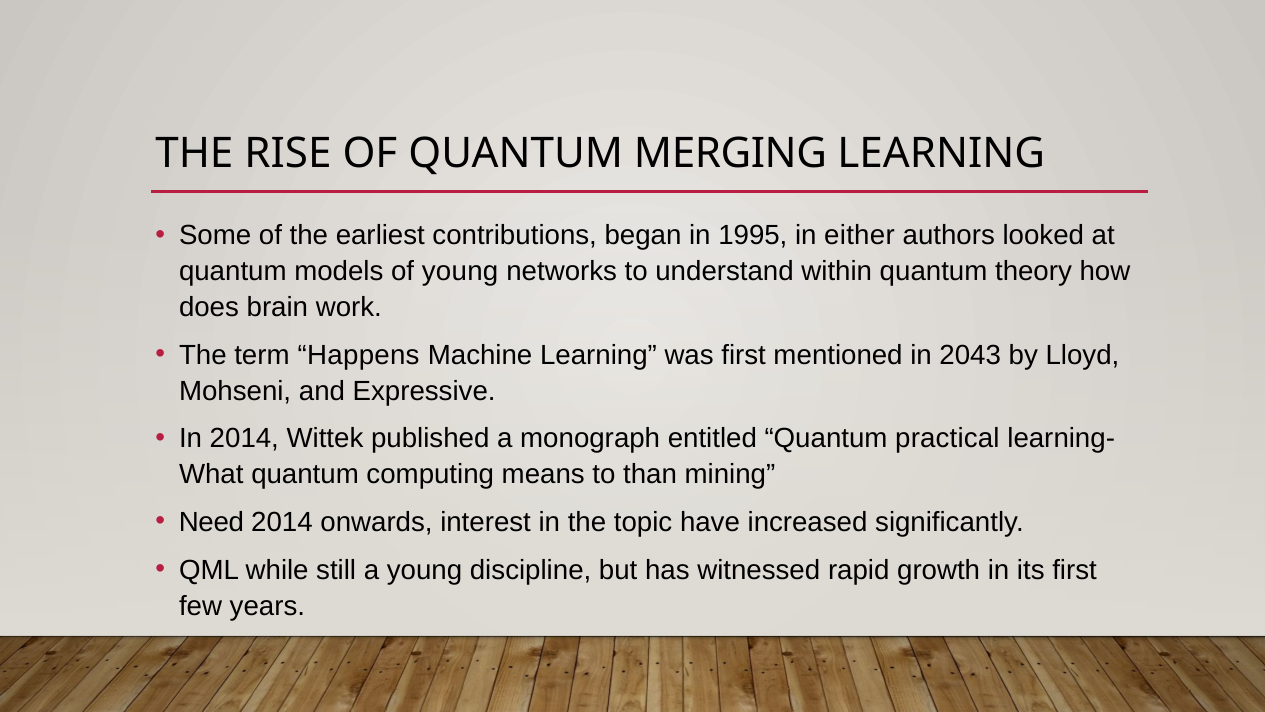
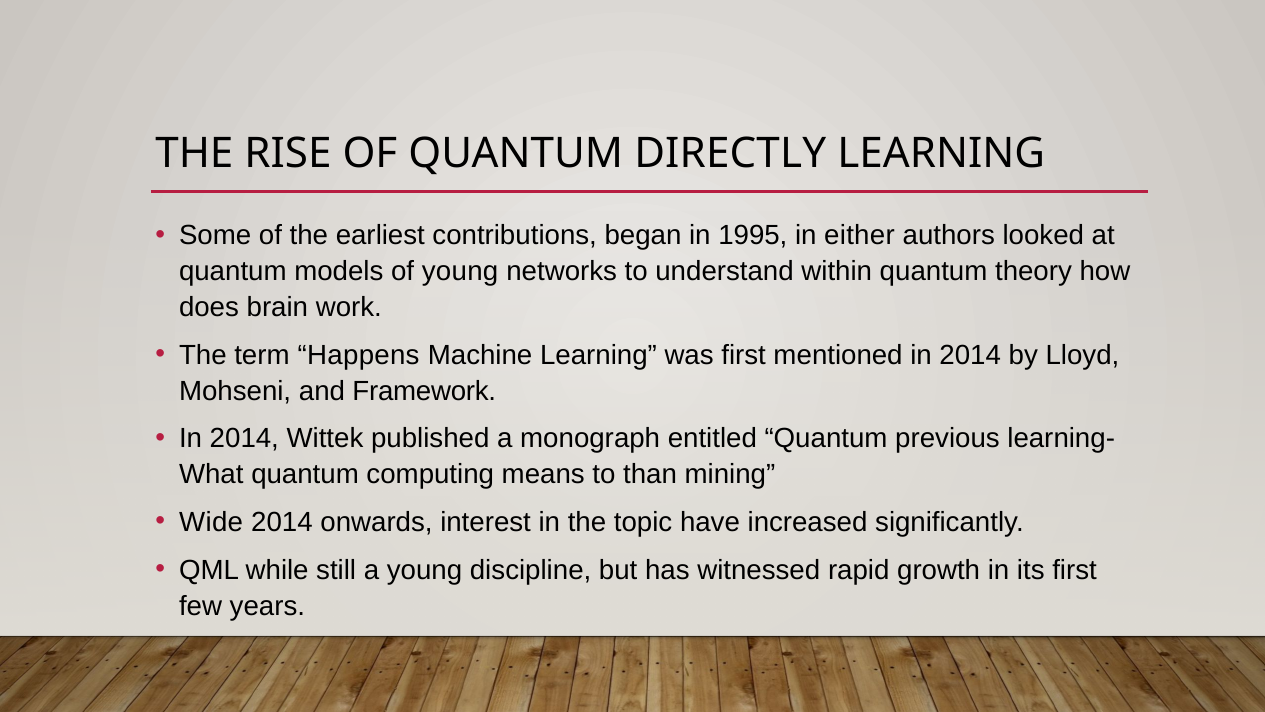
MERGING: MERGING -> DIRECTLY (730, 153)
mentioned in 2043: 2043 -> 2014 (970, 355)
Expressive: Expressive -> Framework (424, 391)
practical: practical -> previous (947, 438)
Need: Need -> Wide (211, 522)
